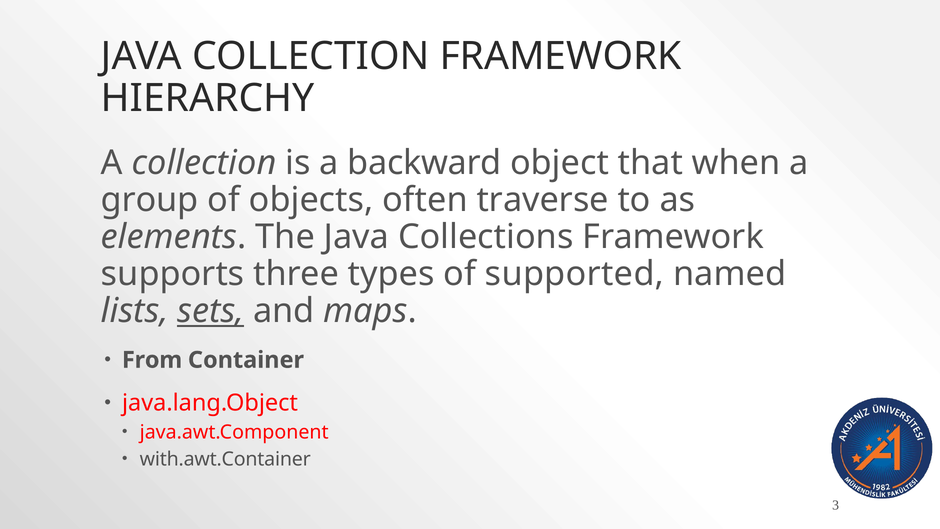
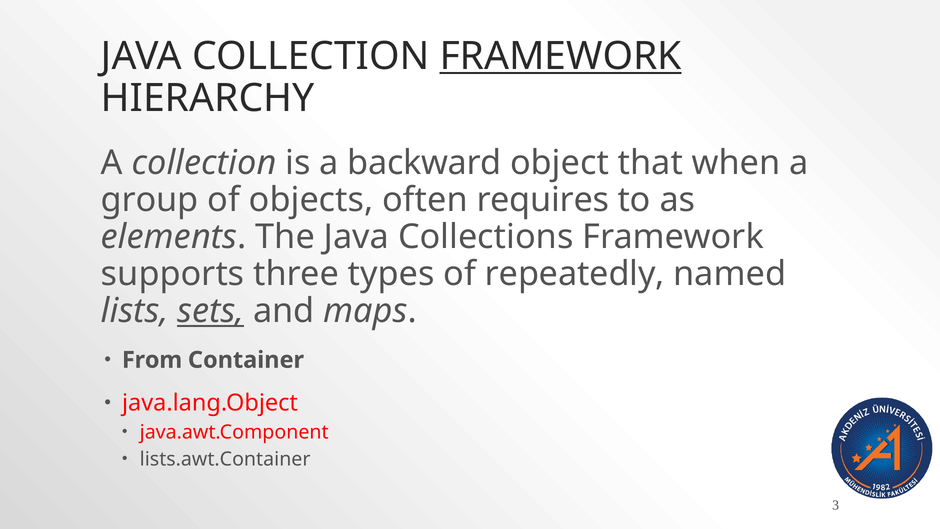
FRAMEWORK underline: none -> present (561, 56)
traverse: traverse -> requires (543, 200)
supported: supported -> repeatedly (575, 274)
with.awt.Container: with.awt.Container -> lists.awt.Container (225, 459)
